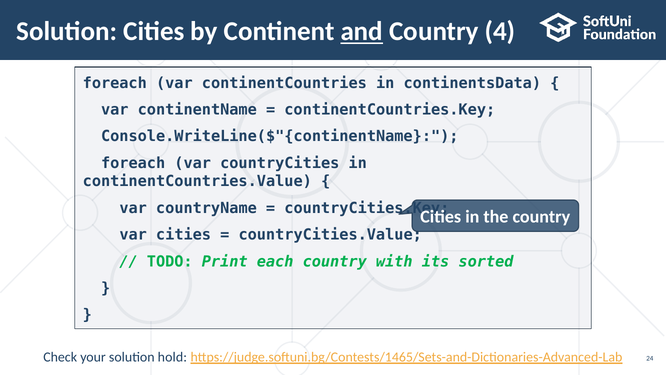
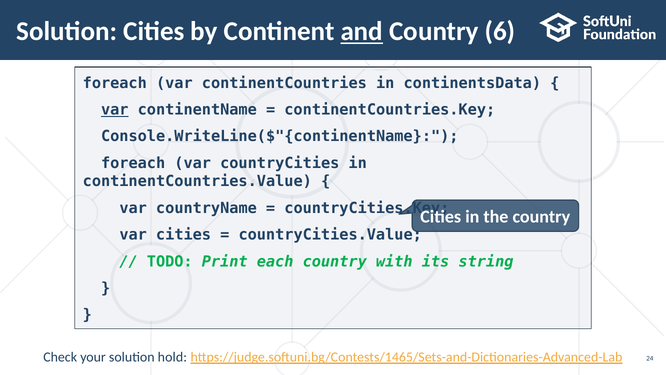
4: 4 -> 6 (500, 32)
var underline: none -> present (115, 110)
sorted: sorted -> string (486, 261)
